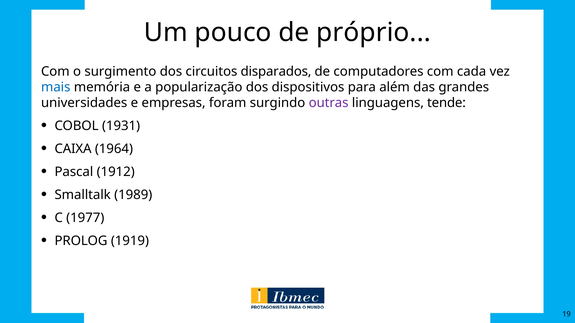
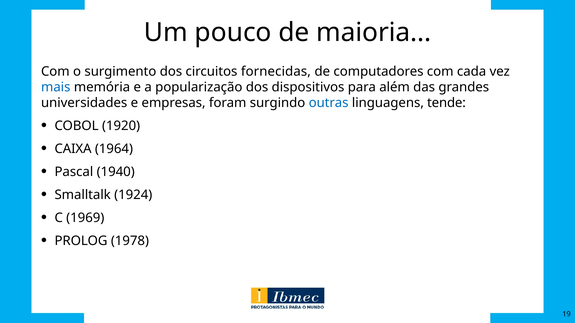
próprio: próprio -> maioria (374, 33)
disparados: disparados -> fornecidas (276, 71)
outras colour: purple -> blue (329, 103)
1931: 1931 -> 1920 (121, 126)
1912: 1912 -> 1940 (116, 172)
1989: 1989 -> 1924 (133, 195)
1977: 1977 -> 1969 (85, 218)
1919: 1919 -> 1978 (130, 241)
